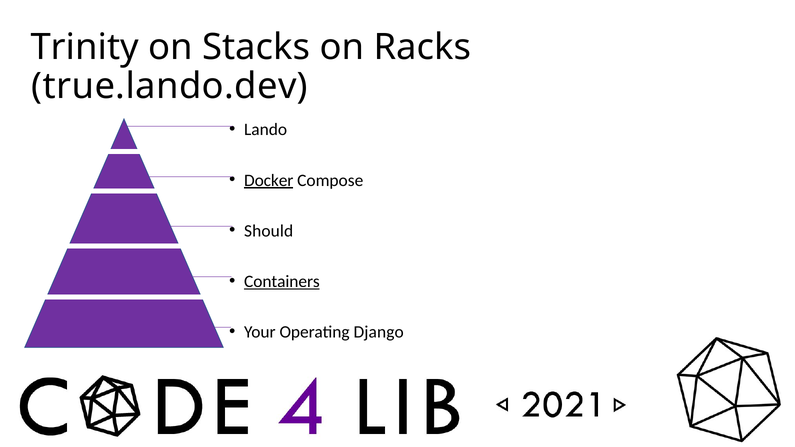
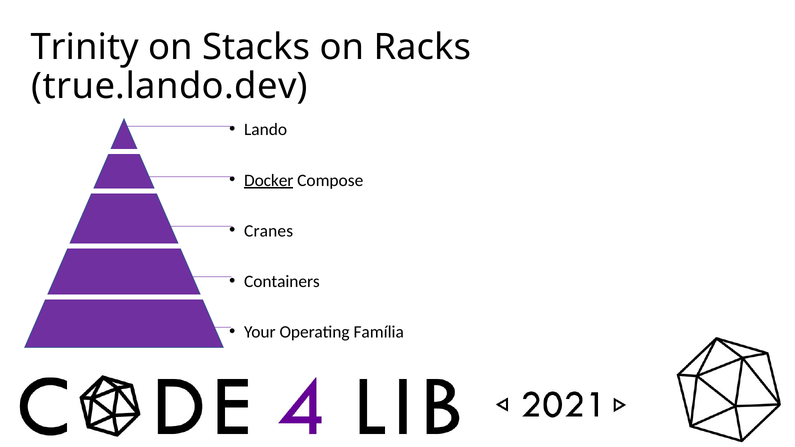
Should: Should -> Cranes (269, 231)
Containers underline: present -> none (282, 281)
Django: Django -> Família (379, 332)
